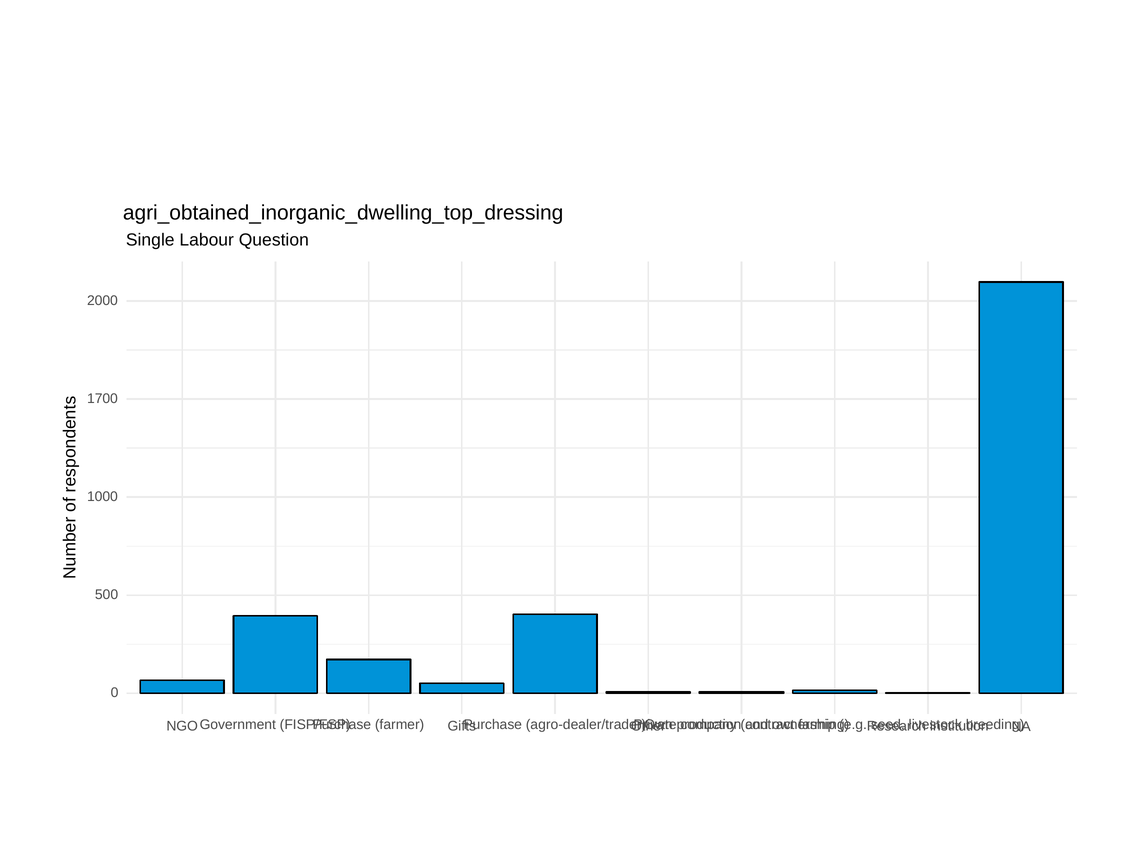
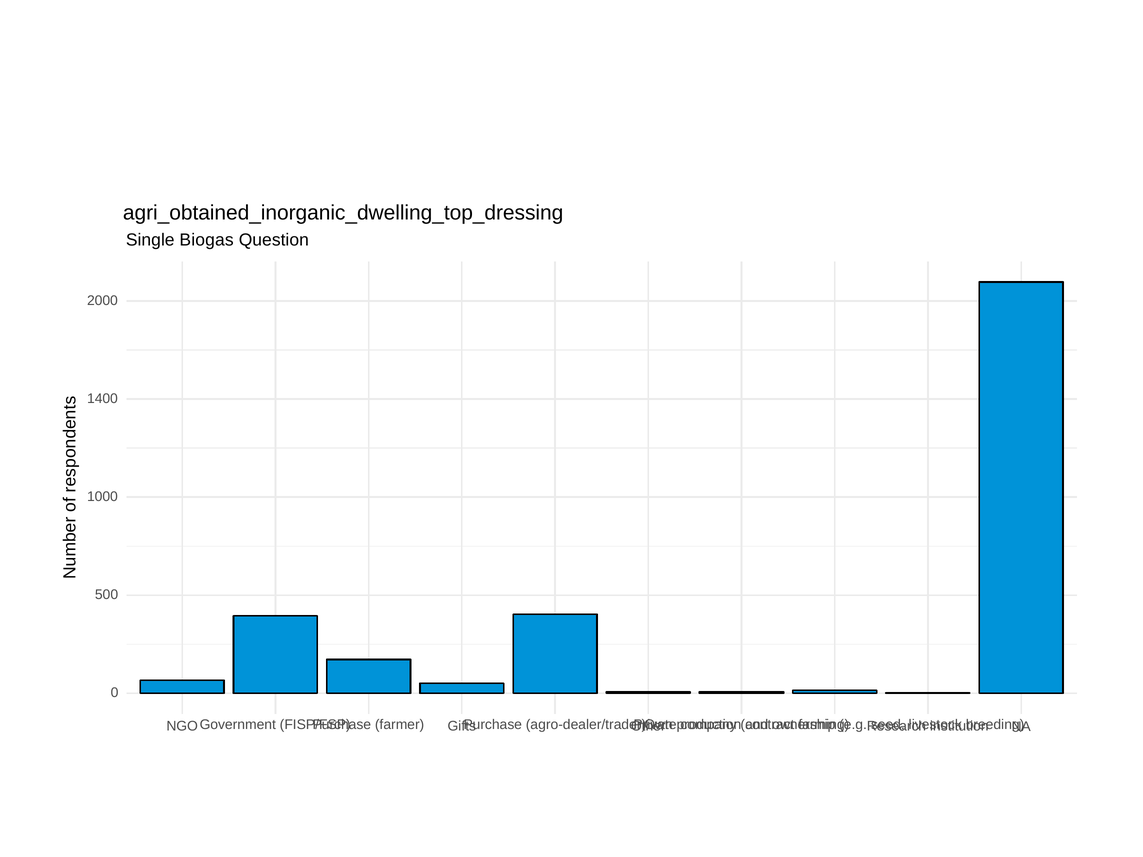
Labour: Labour -> Biogas (207, 240)
1700: 1700 -> 1400 (102, 399)
